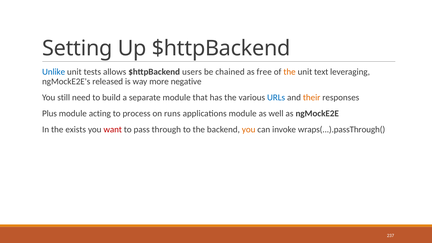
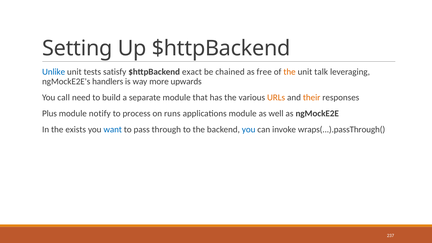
allows: allows -> satisfy (115, 72)
users: users -> exact (192, 72)
text: text -> talk (321, 72)
released: released -> handlers (108, 82)
negative: negative -> upwards (186, 82)
still: still -> call (64, 98)
URLs colour: blue -> orange (276, 98)
acting: acting -> notify (100, 114)
want colour: red -> blue (113, 130)
you colour: orange -> blue (249, 130)
